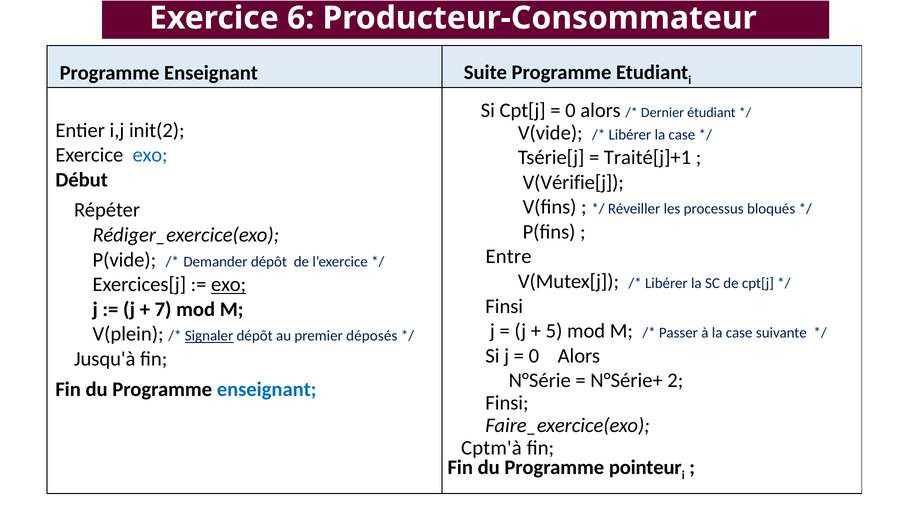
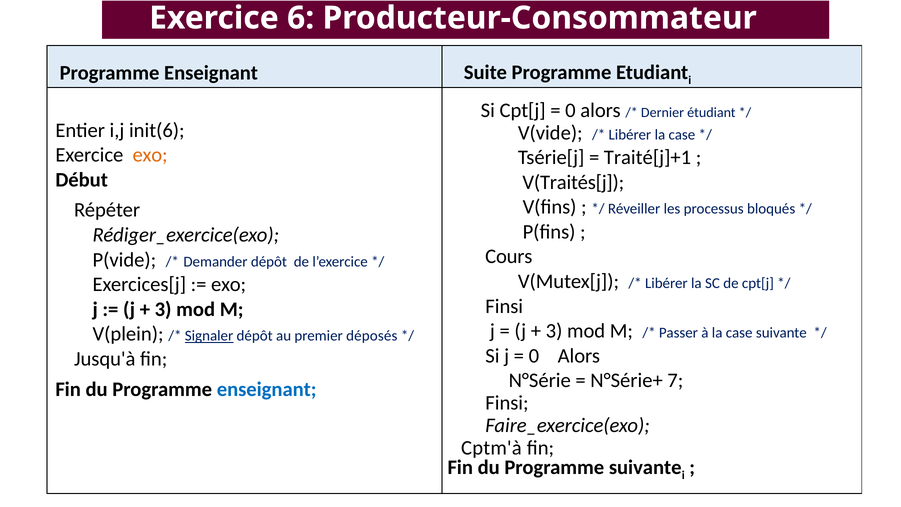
init(2: init(2 -> init(6 (157, 130)
exo colour: blue -> orange (150, 155)
V(Vérifie[j: V(Vérifie[j -> V(Traités[j (573, 182)
Entre: Entre -> Cours (509, 257)
exo underline: present -> none (229, 284)
7: 7 -> 3 (163, 309)
5: 5 -> 3 (554, 331)
2: 2 -> 7 (675, 380)
Programme pointeur: pointeur -> suivante (645, 467)
